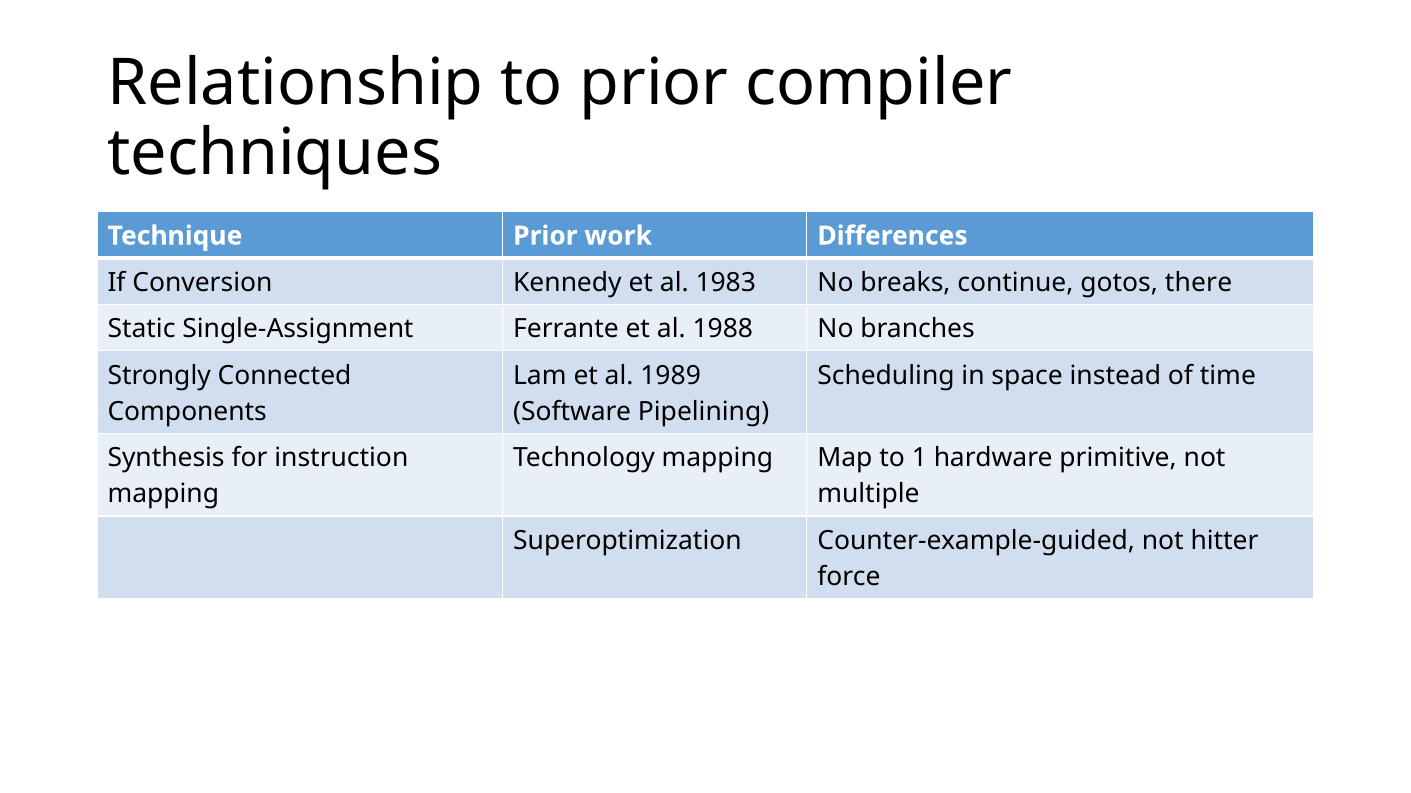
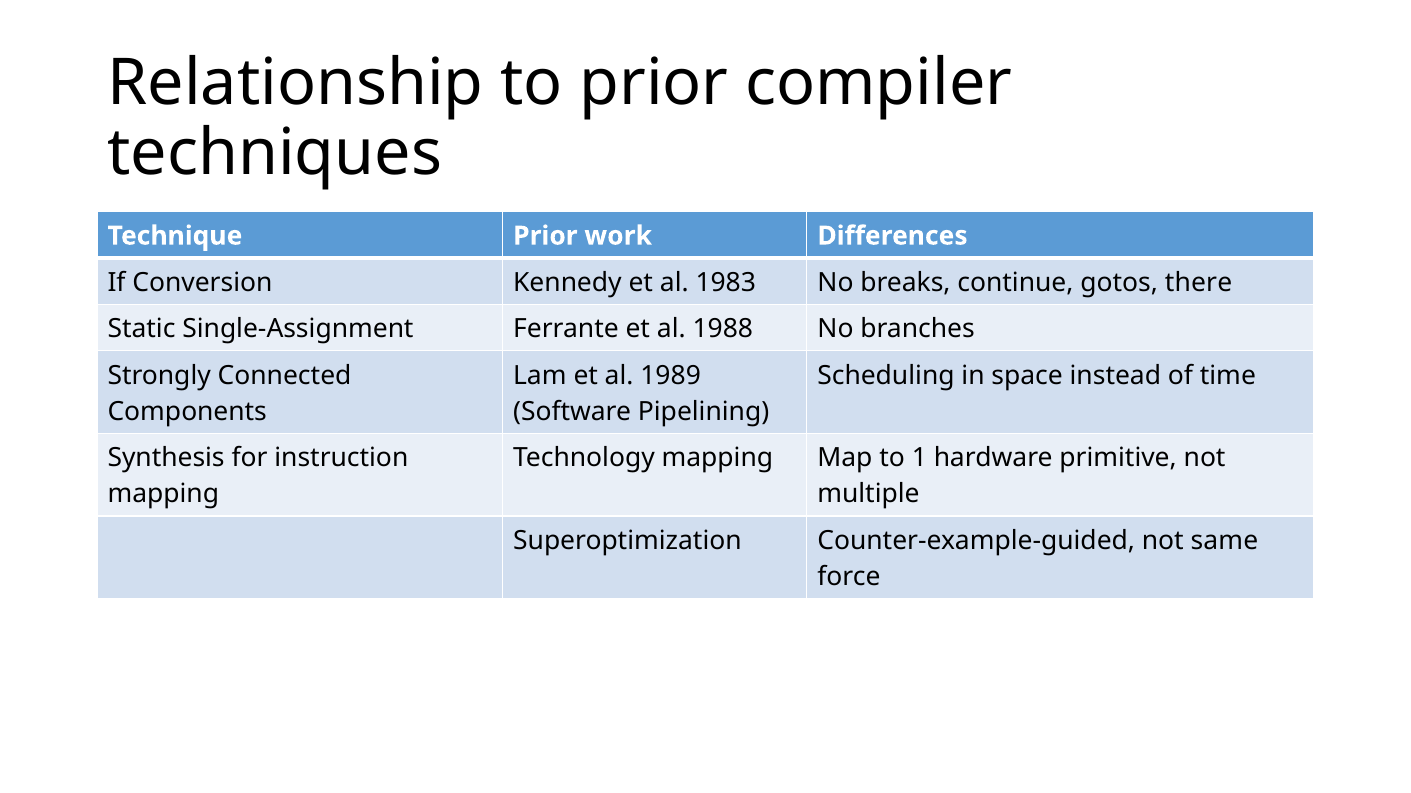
hitter: hitter -> same (1224, 541)
